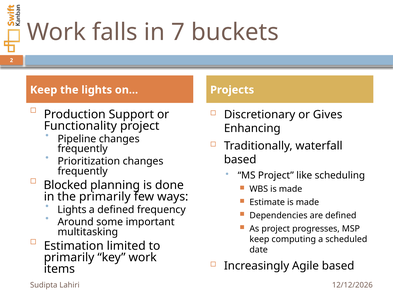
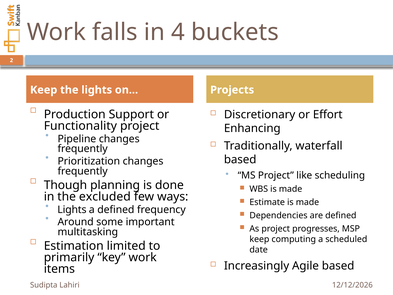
7: 7 -> 4 (178, 32)
Gives: Gives -> Effort (328, 114)
Blocked: Blocked -> Though (65, 185)
the primarily: primarily -> excluded (105, 197)
